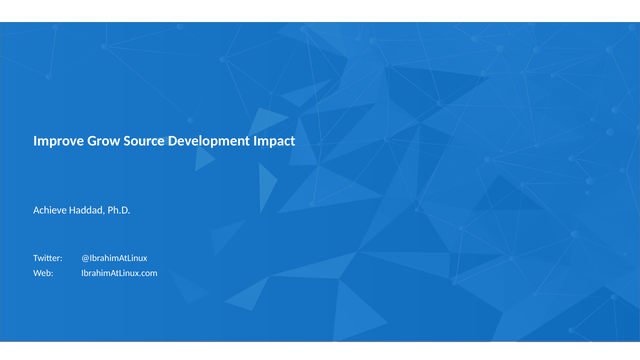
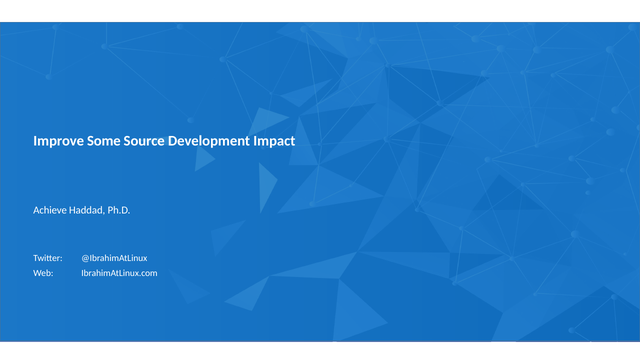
Grow: Grow -> Some (104, 141)
